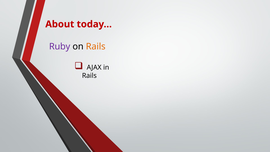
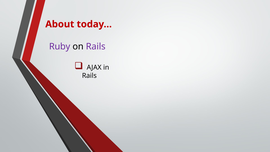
Rails colour: orange -> purple (96, 47)
